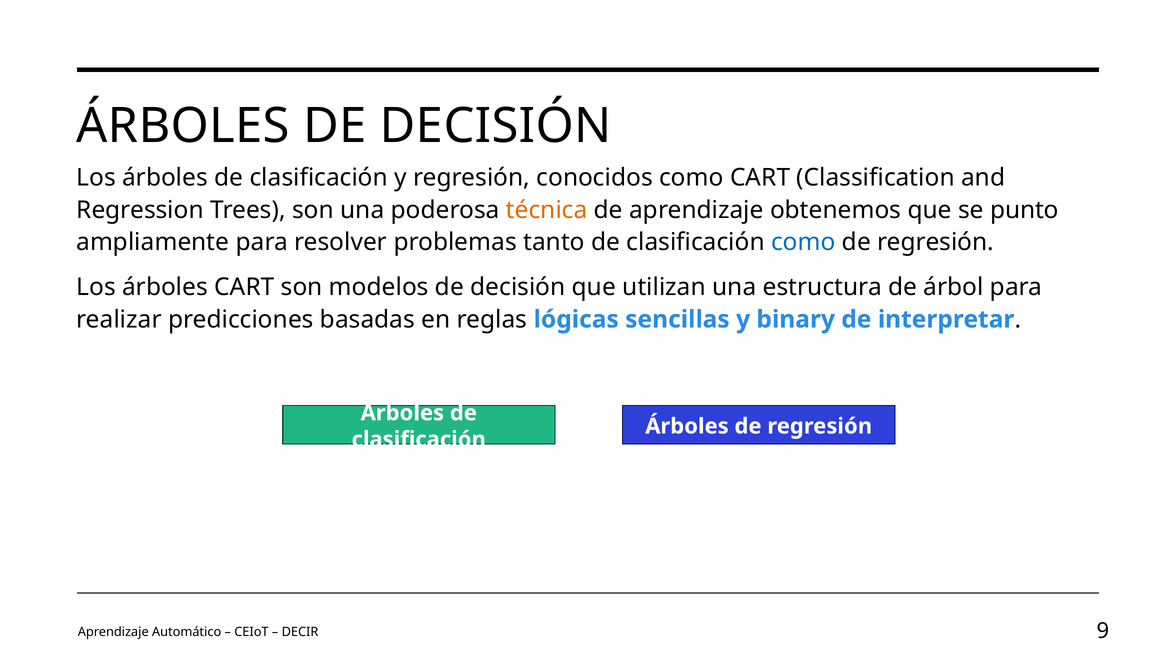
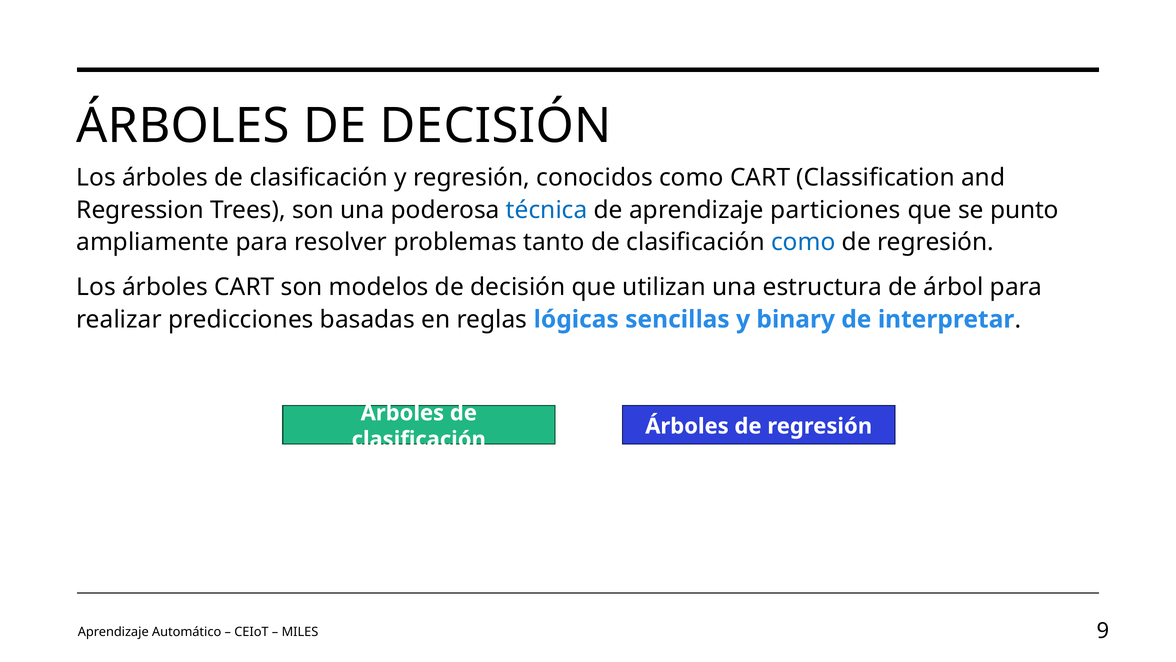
técnica colour: orange -> blue (547, 210)
obtenemos: obtenemos -> particiones (835, 210)
DECIR: DECIR -> MILES (300, 632)
